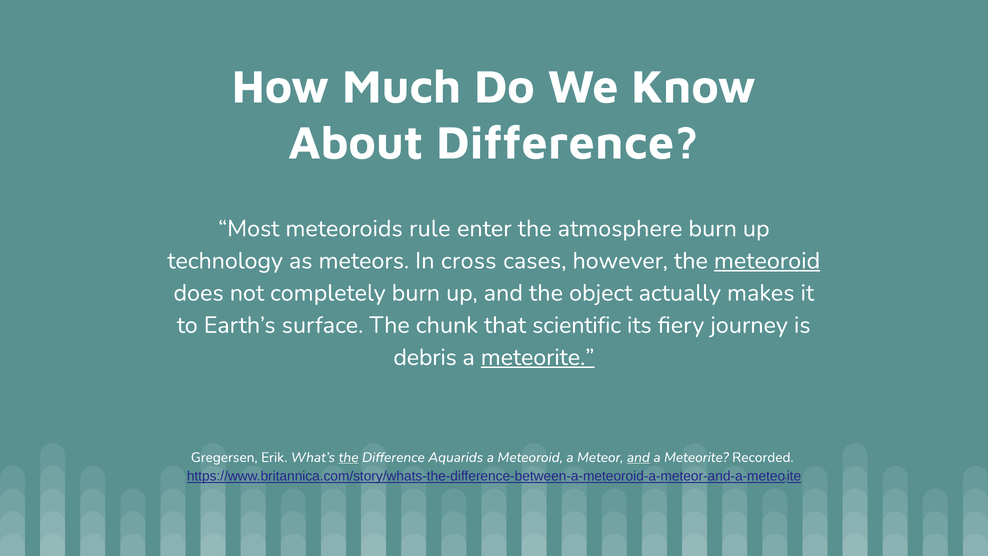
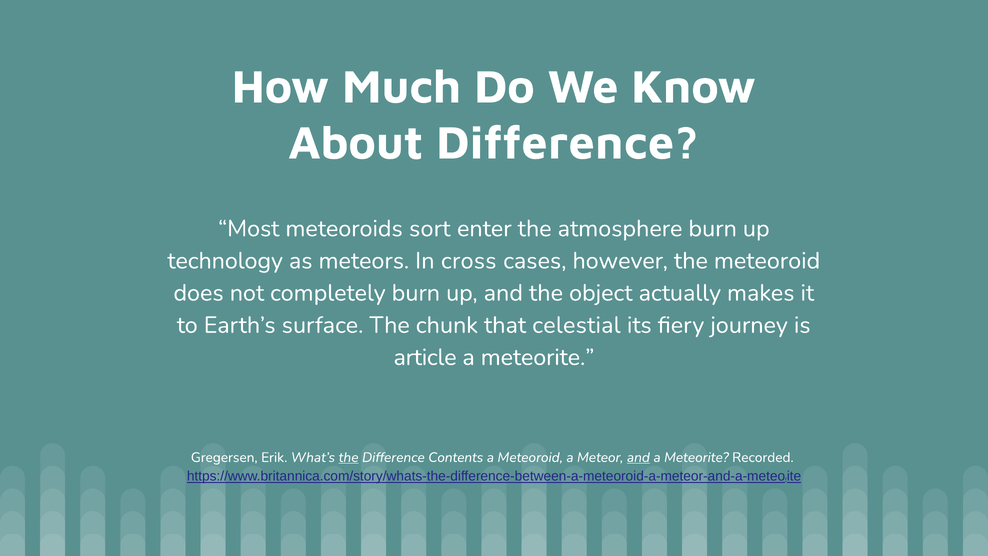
rule: rule -> sort (430, 228)
meteoroid underline: present -> none (767, 261)
scientific: scientific -> celestial (576, 325)
debris: debris -> article (425, 357)
meteorite underline: present -> none (538, 357)
Aquarids: Aquarids -> Contents (456, 457)
